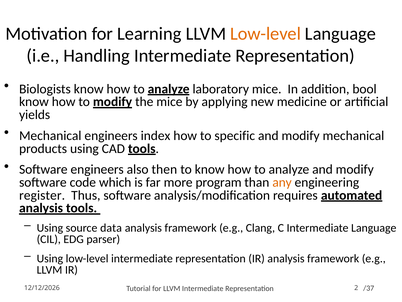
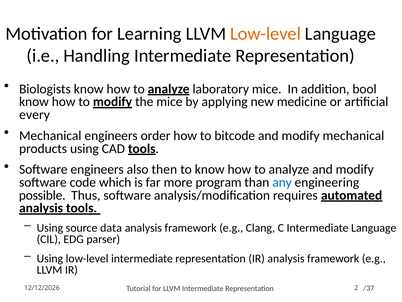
yields: yields -> every (35, 115)
index: index -> order (156, 136)
specific: specific -> bitcode (235, 136)
any colour: orange -> blue (282, 182)
register: register -> possible (42, 195)
